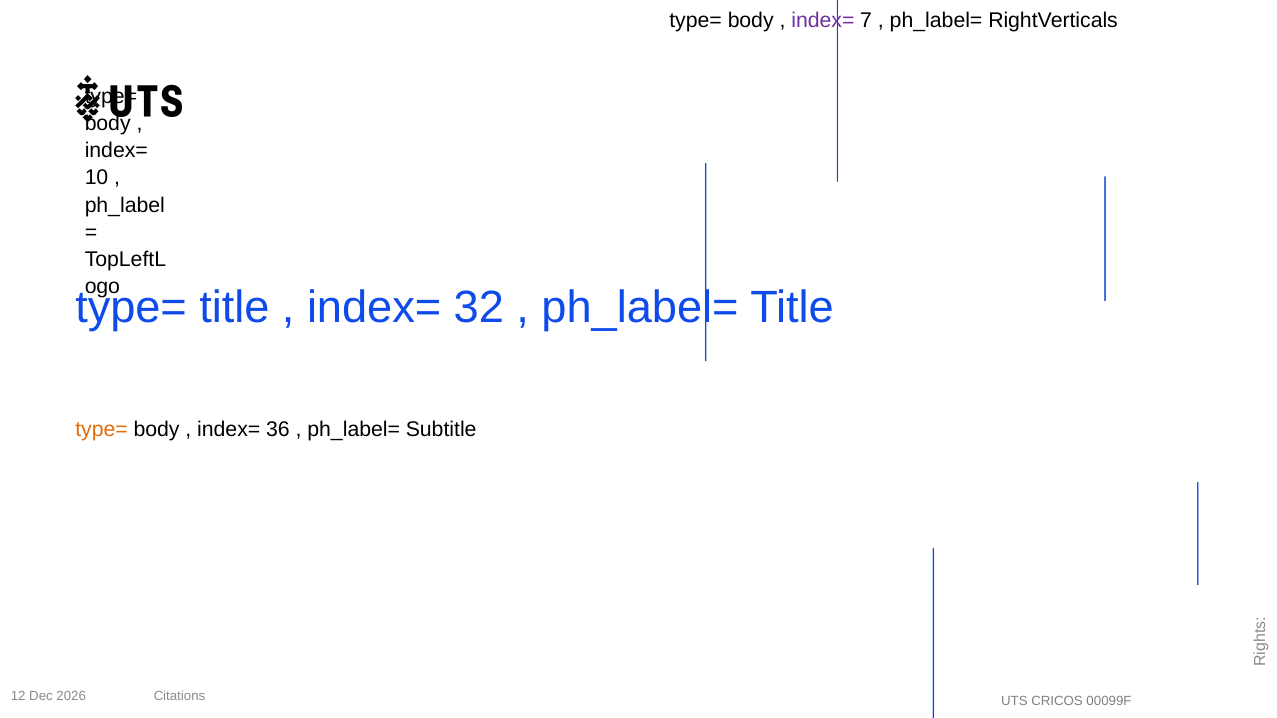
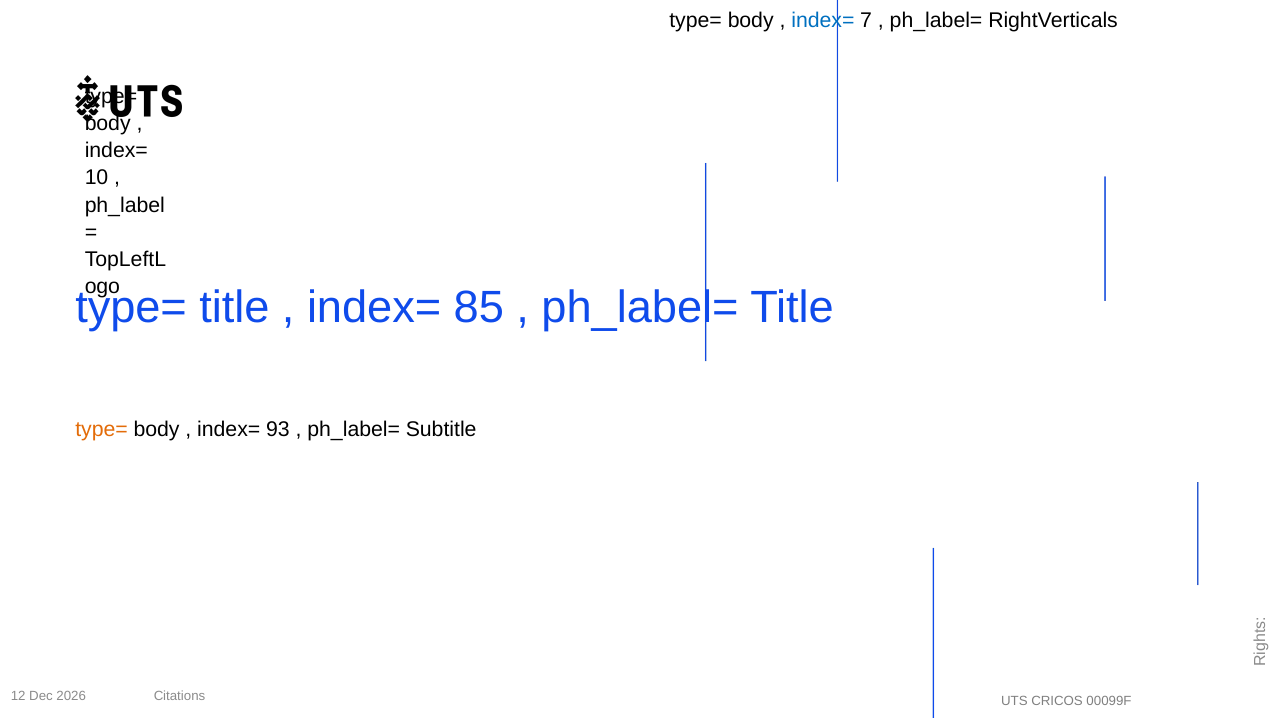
index= colour: purple -> blue (823, 21)
32: 32 -> 85 (479, 308)
36: 36 -> 93 (278, 430)
